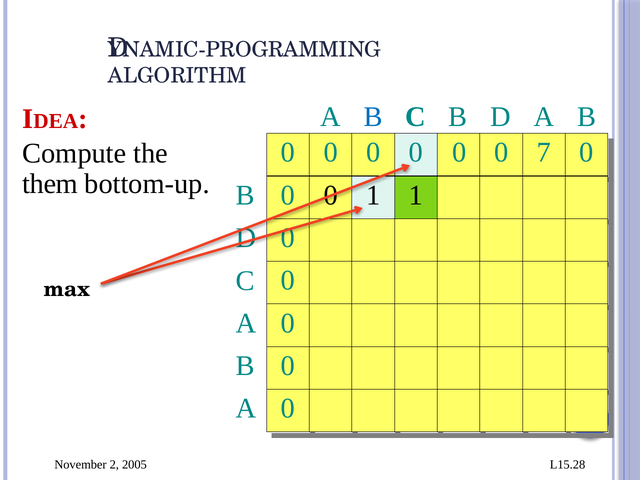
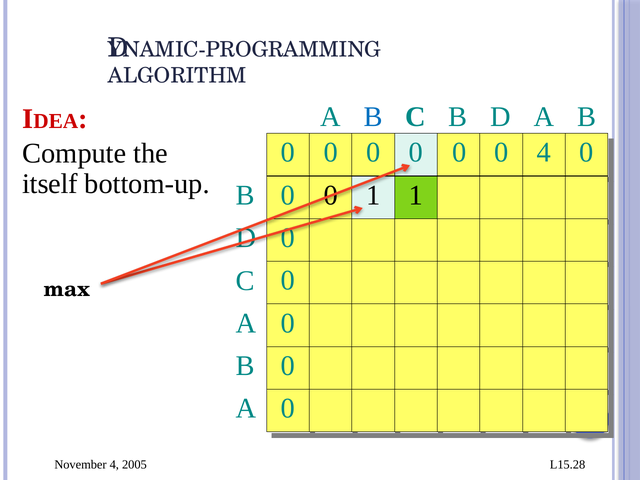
0 7: 7 -> 4 (544, 153)
them: them -> itself (50, 184)
November 2: 2 -> 4 (114, 464)
